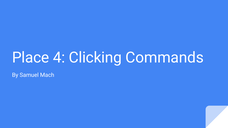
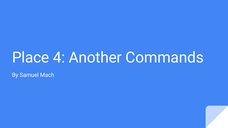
Clicking: Clicking -> Another (95, 58)
